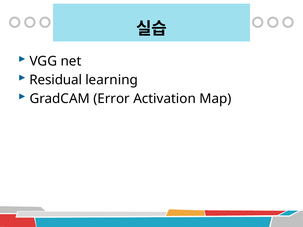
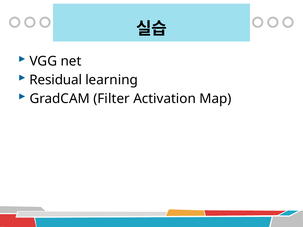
Error: Error -> Filter (112, 99)
